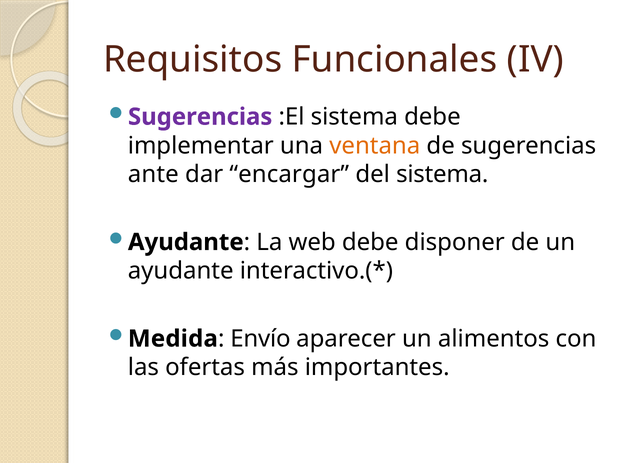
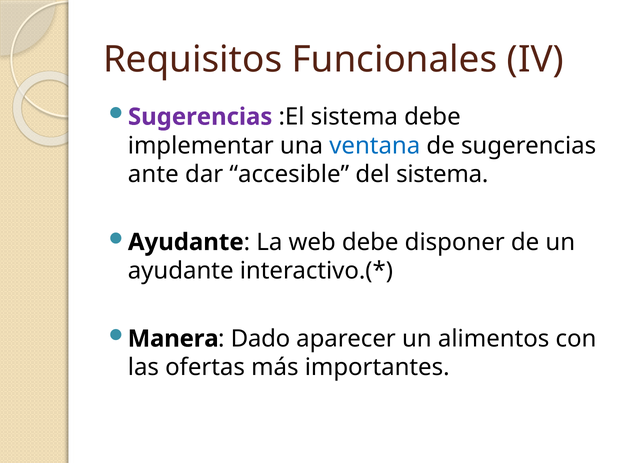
ventana colour: orange -> blue (375, 146)
encargar: encargar -> accesible (289, 175)
Medida: Medida -> Manera (173, 339)
Envío: Envío -> Dado (260, 339)
